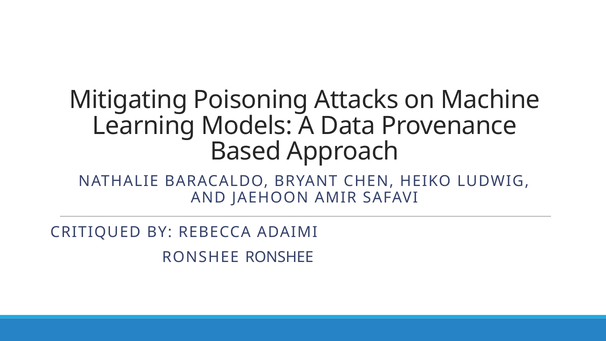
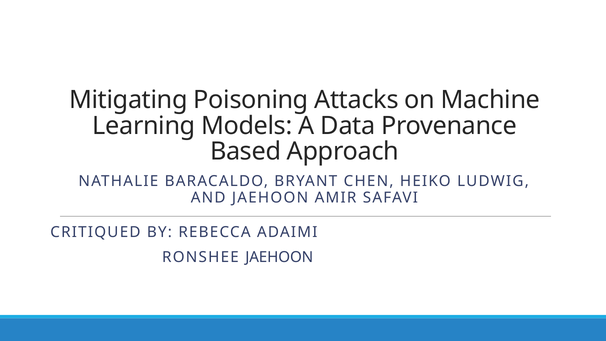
RONSHEE RONSHEE: RONSHEE -> JAEHOON (279, 257)
